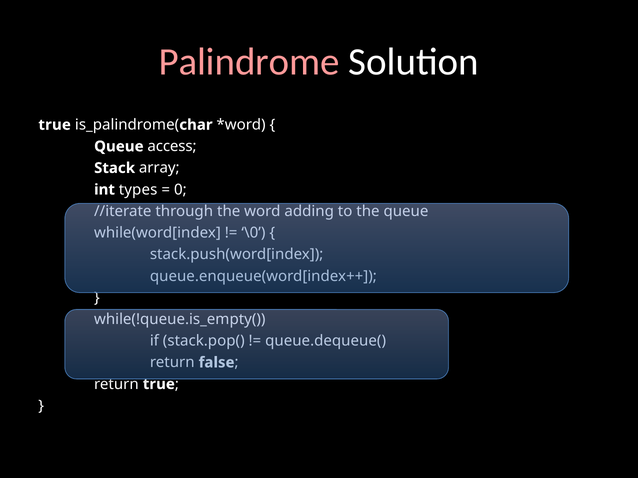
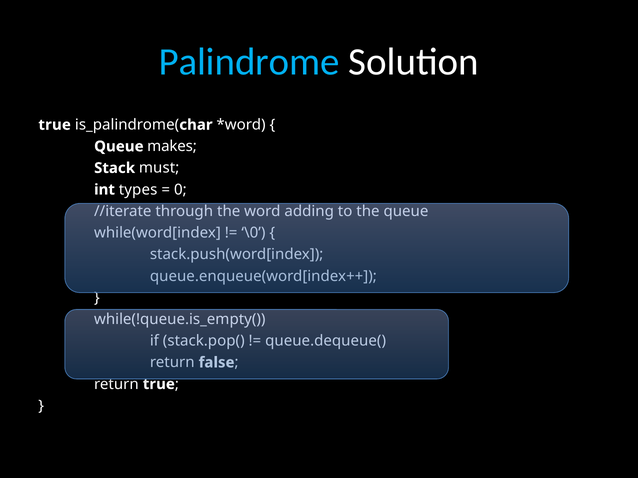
Palindrome colour: pink -> light blue (249, 62)
access: access -> makes (172, 147)
array: array -> must (159, 168)
